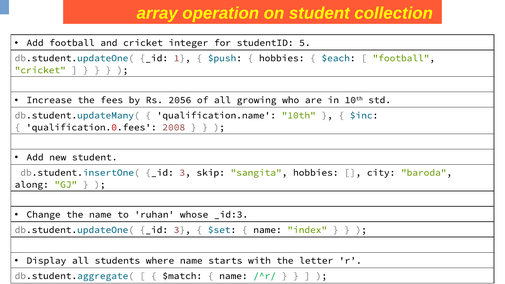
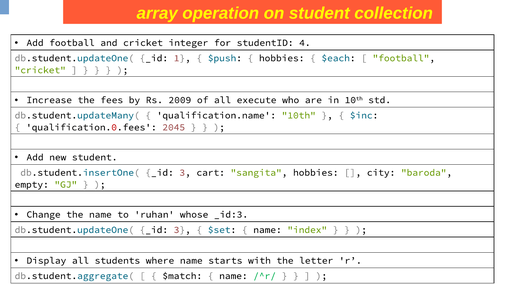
5: 5 -> 4 (305, 43)
2056: 2056 -> 2009 (180, 100)
growing: growing -> execute (257, 100)
2008: 2008 -> 2045 (174, 127)
skip: skip -> cart (211, 173)
along: along -> empty (32, 185)
